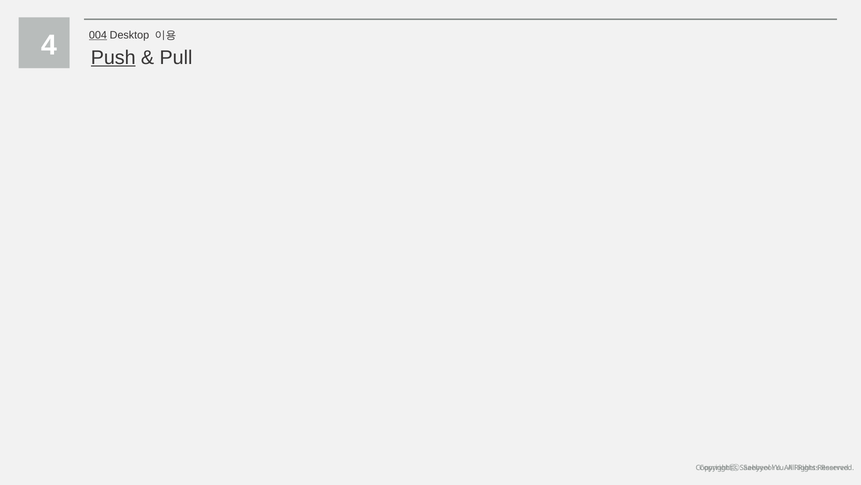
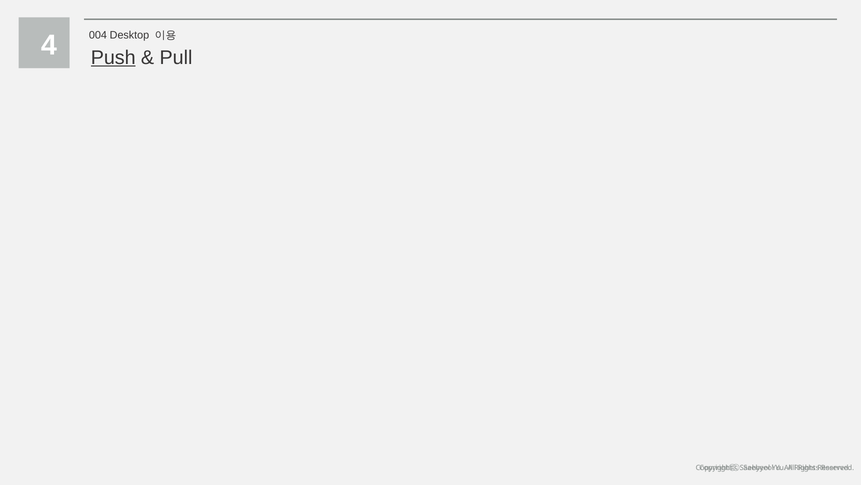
004 underline: present -> none (98, 35)
